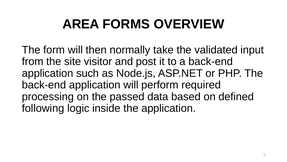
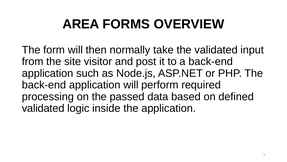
following: following -> validated (43, 108)
